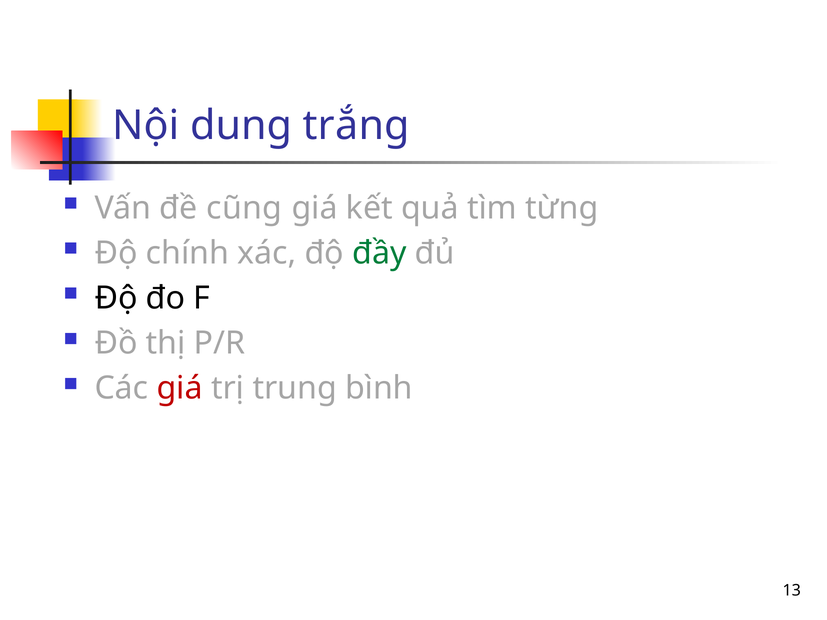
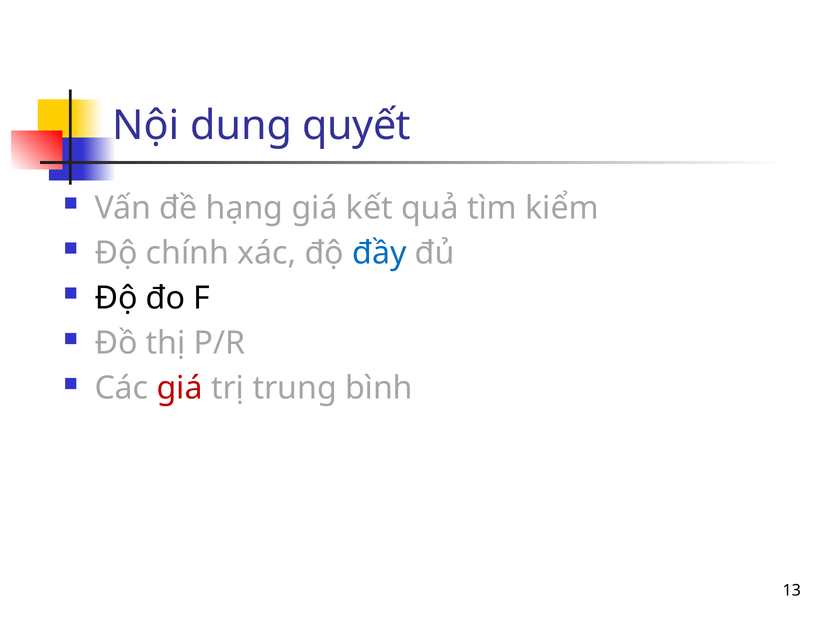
trắng: trắng -> quyết (357, 126)
cũng: cũng -> hạng (244, 208)
từng: từng -> kiểm (562, 208)
đầy colour: green -> blue (379, 253)
